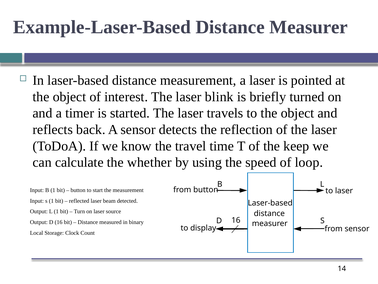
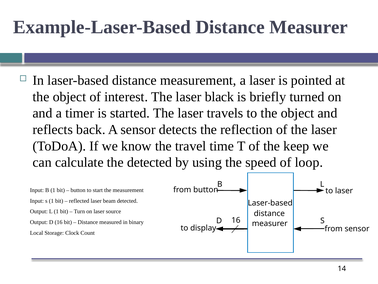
blink: blink -> black (219, 97)
the whether: whether -> detected (149, 162)
